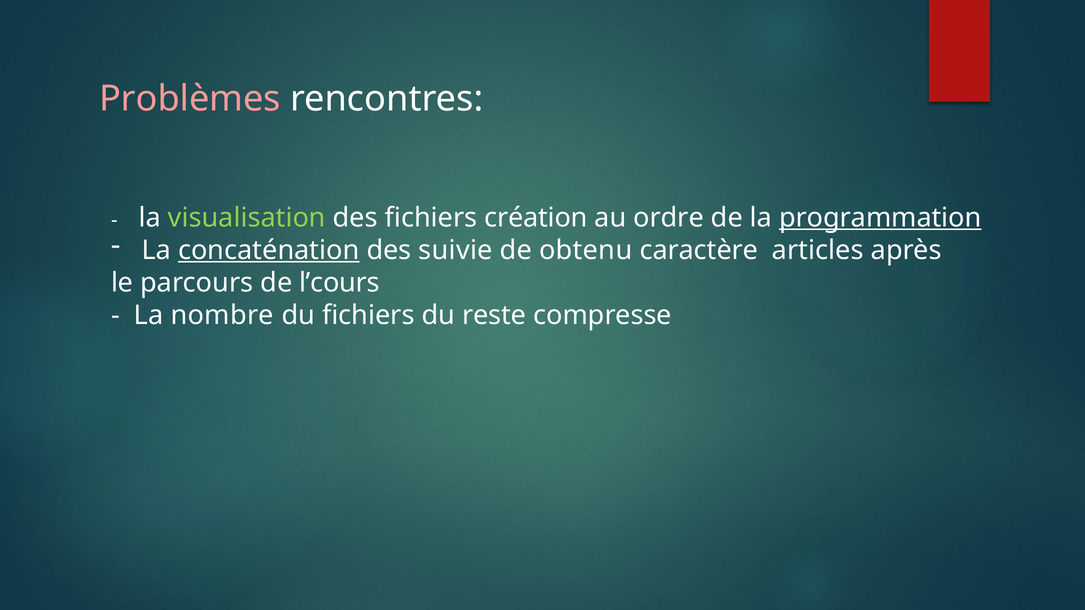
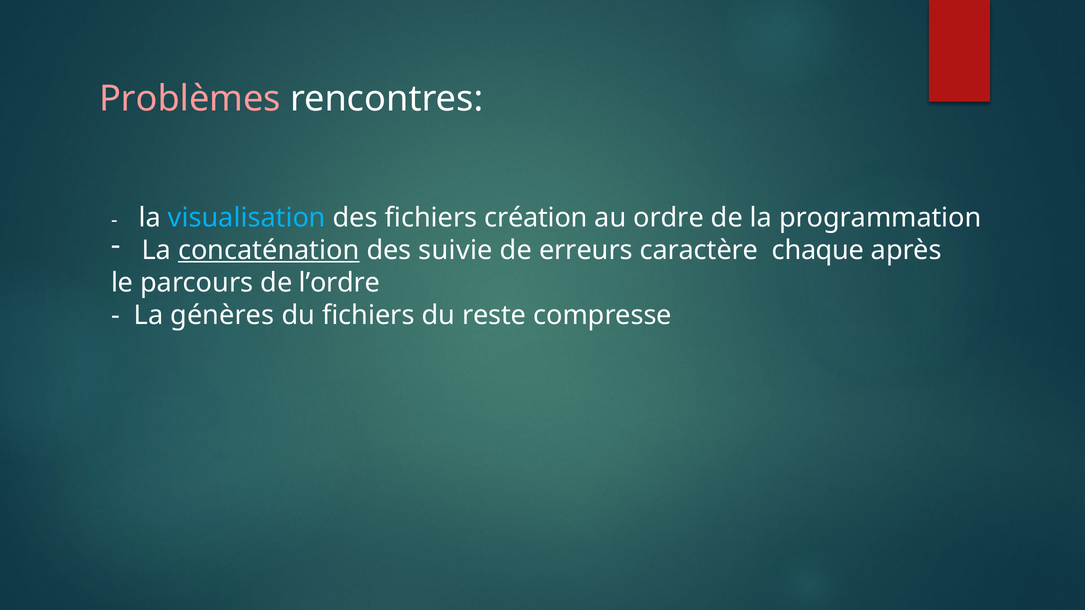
visualisation colour: light green -> light blue (247, 218)
programmation underline: present -> none (880, 218)
obtenu: obtenu -> erreurs (586, 250)
articles: articles -> chaque (818, 250)
l’cours: l’cours -> l’ordre (339, 283)
nombre: nombre -> génères (222, 315)
